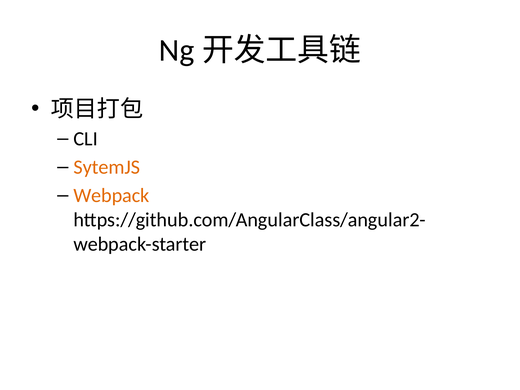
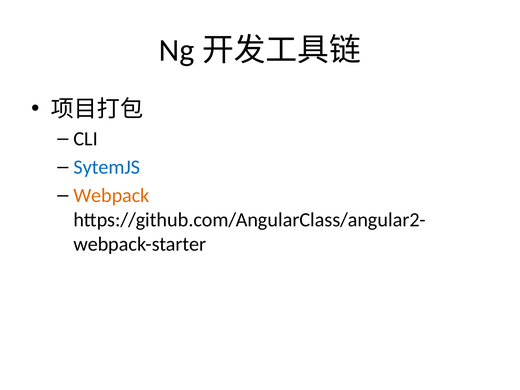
SytemJS colour: orange -> blue (107, 167)
